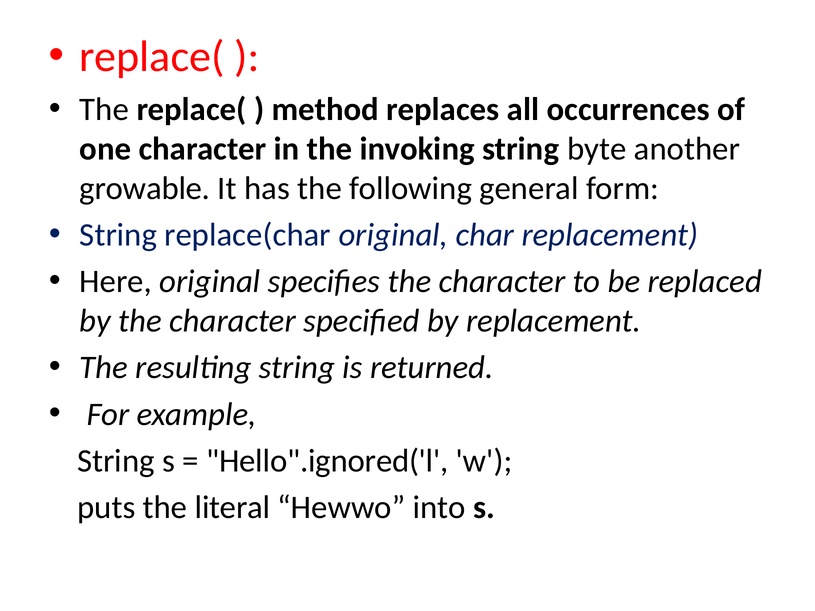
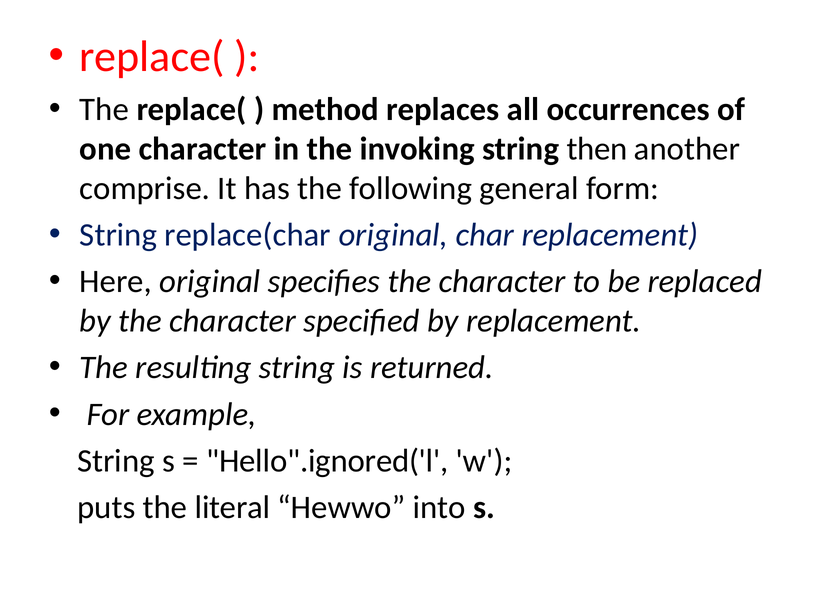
byte: byte -> then (597, 149)
growable: growable -> comprise (145, 188)
